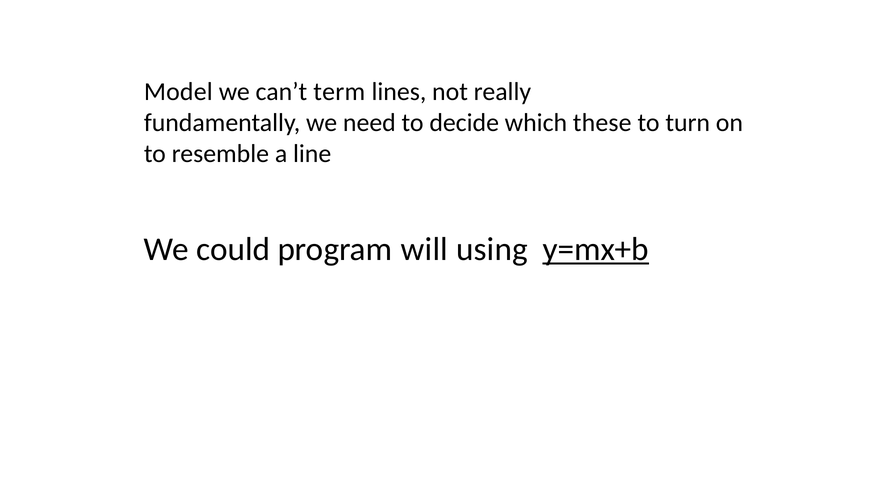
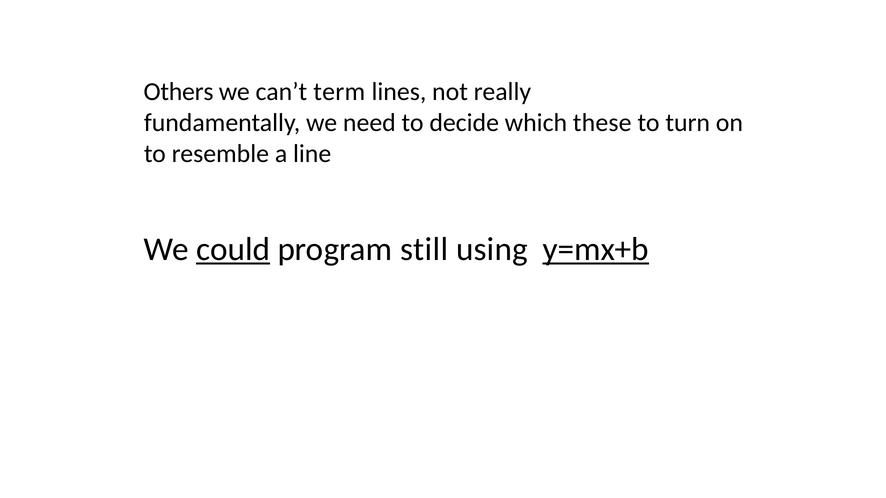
Model: Model -> Others (179, 92)
could underline: none -> present (233, 250)
will: will -> still (424, 250)
